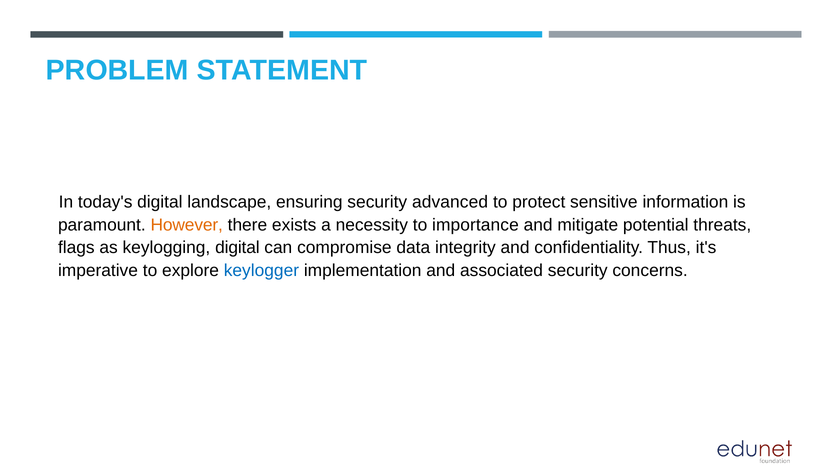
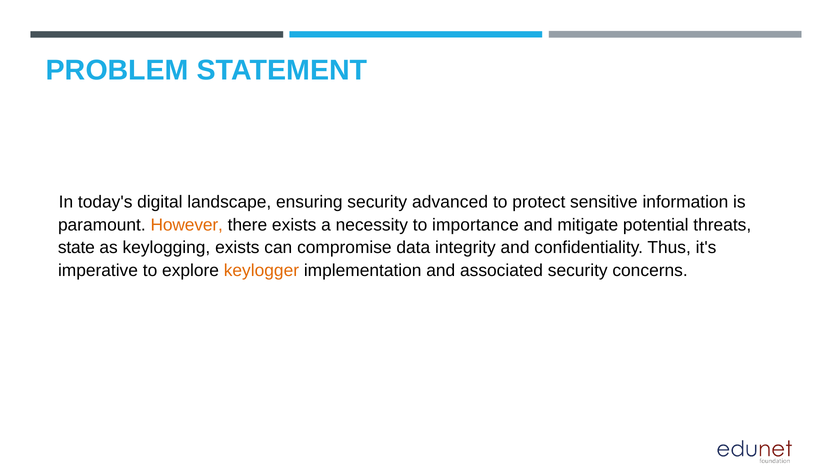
flags: flags -> state (76, 248)
keylogging digital: digital -> exists (237, 248)
keylogger colour: blue -> orange (261, 271)
